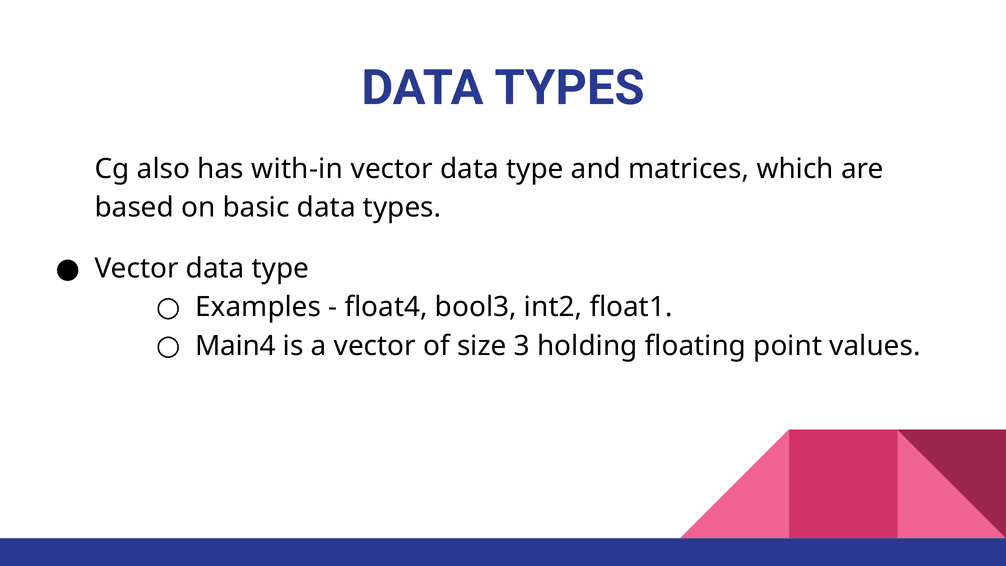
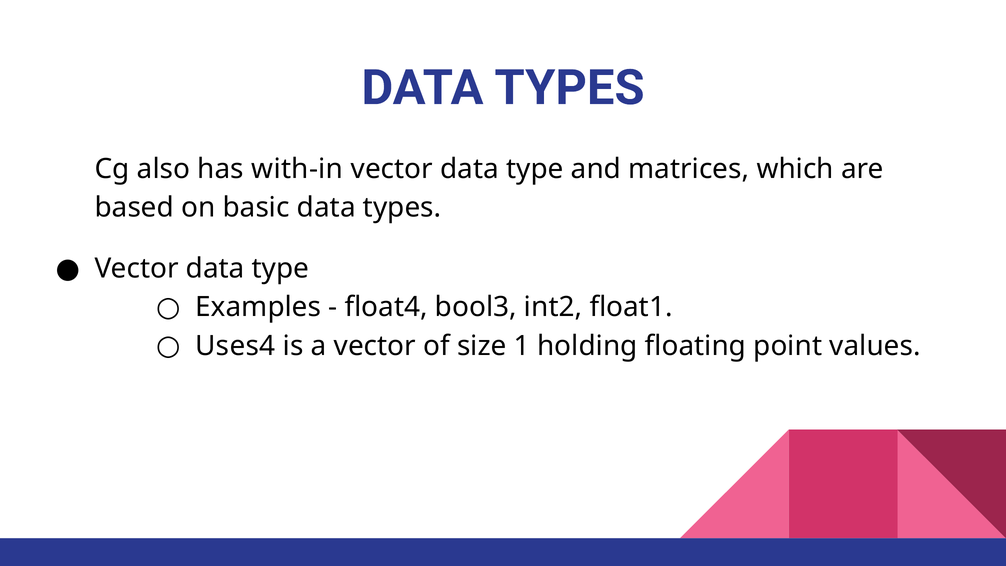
Main4: Main4 -> Uses4 (235, 346)
3: 3 -> 1 (522, 346)
